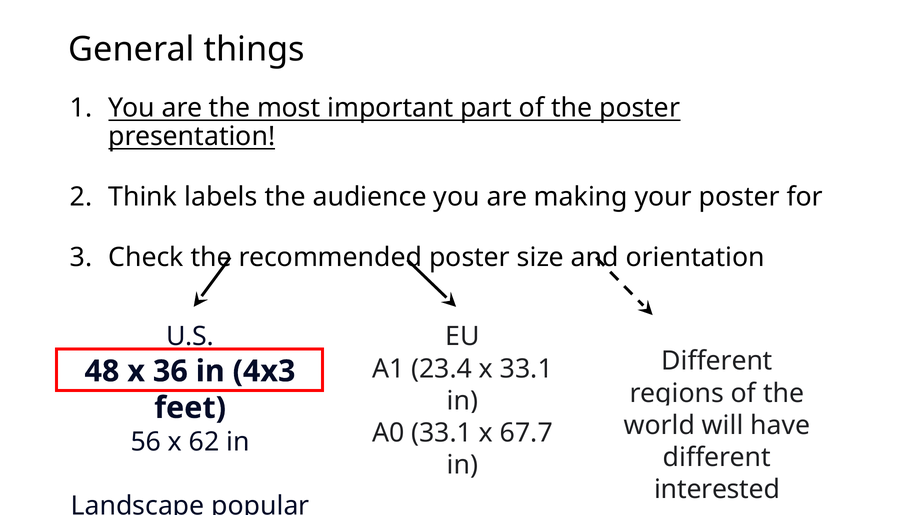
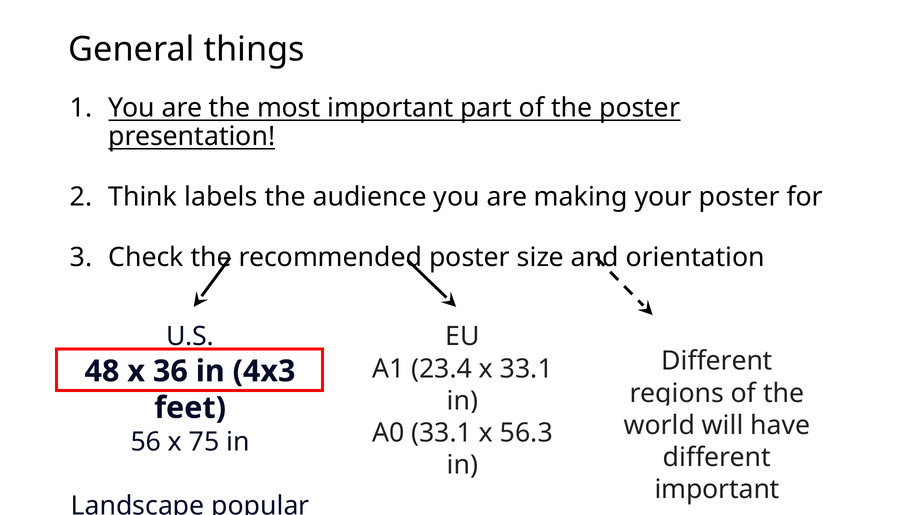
67.7: 67.7 -> 56.3 (526, 433)
62: 62 -> 75 (204, 442)
interested: interested -> important (717, 489)
